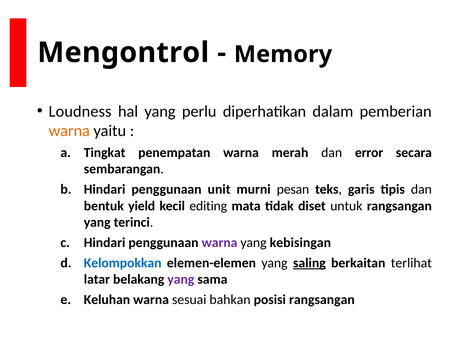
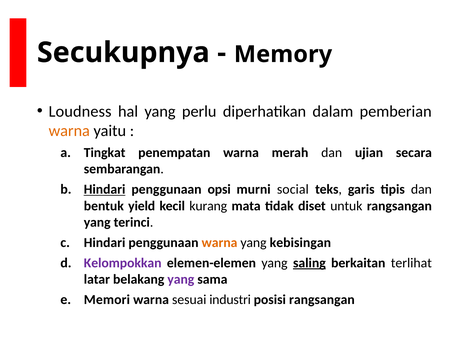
Mengontrol: Mengontrol -> Secukupnya (123, 53)
error: error -> ujian (369, 153)
Hindari underline: none -> present (105, 189)
unit: unit -> opsi (219, 189)
pesan: pesan -> social (293, 189)
editing: editing -> kurang (208, 206)
warna colour: purple -> orange (220, 242)
Kelompokkan colour: blue -> purple (123, 263)
Keluhan: Keluhan -> Memori (107, 300)
bahkan: bahkan -> industri (230, 300)
